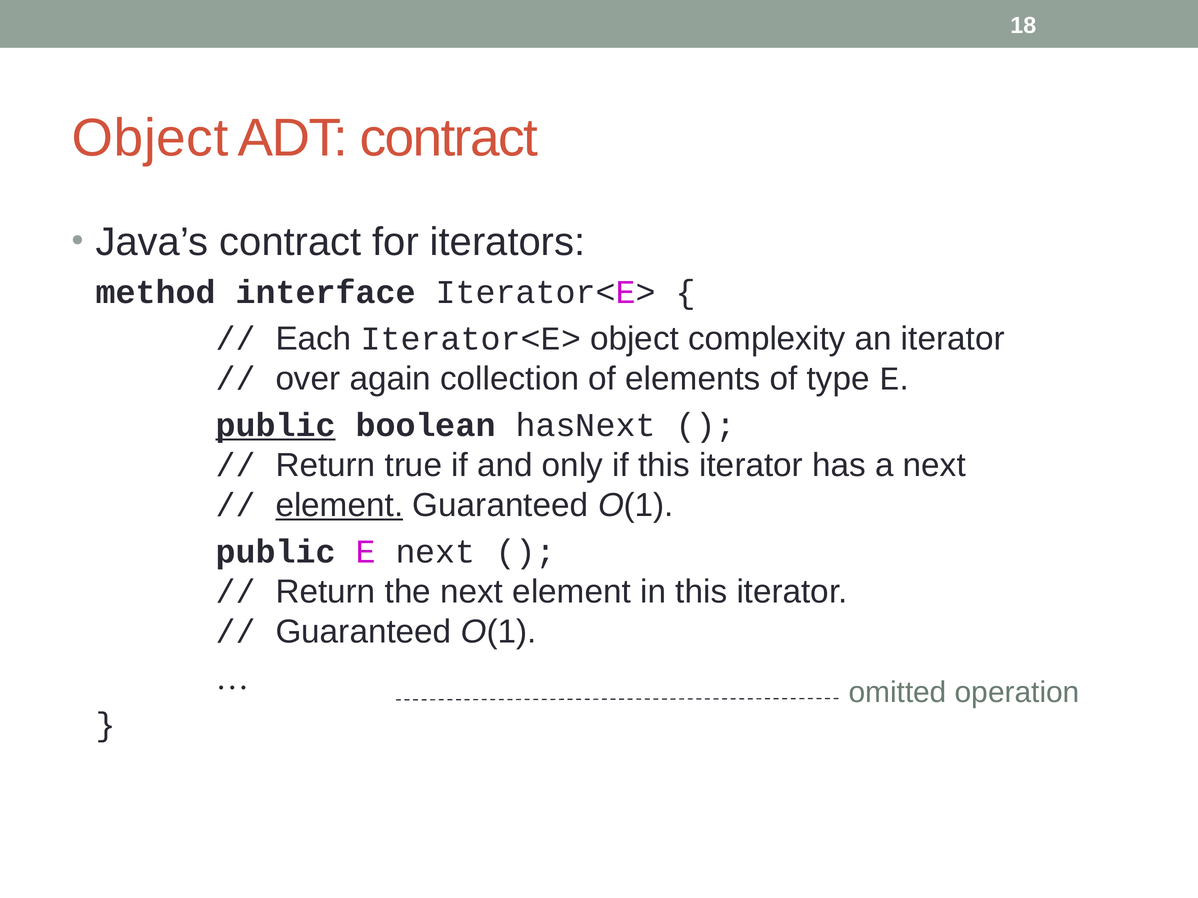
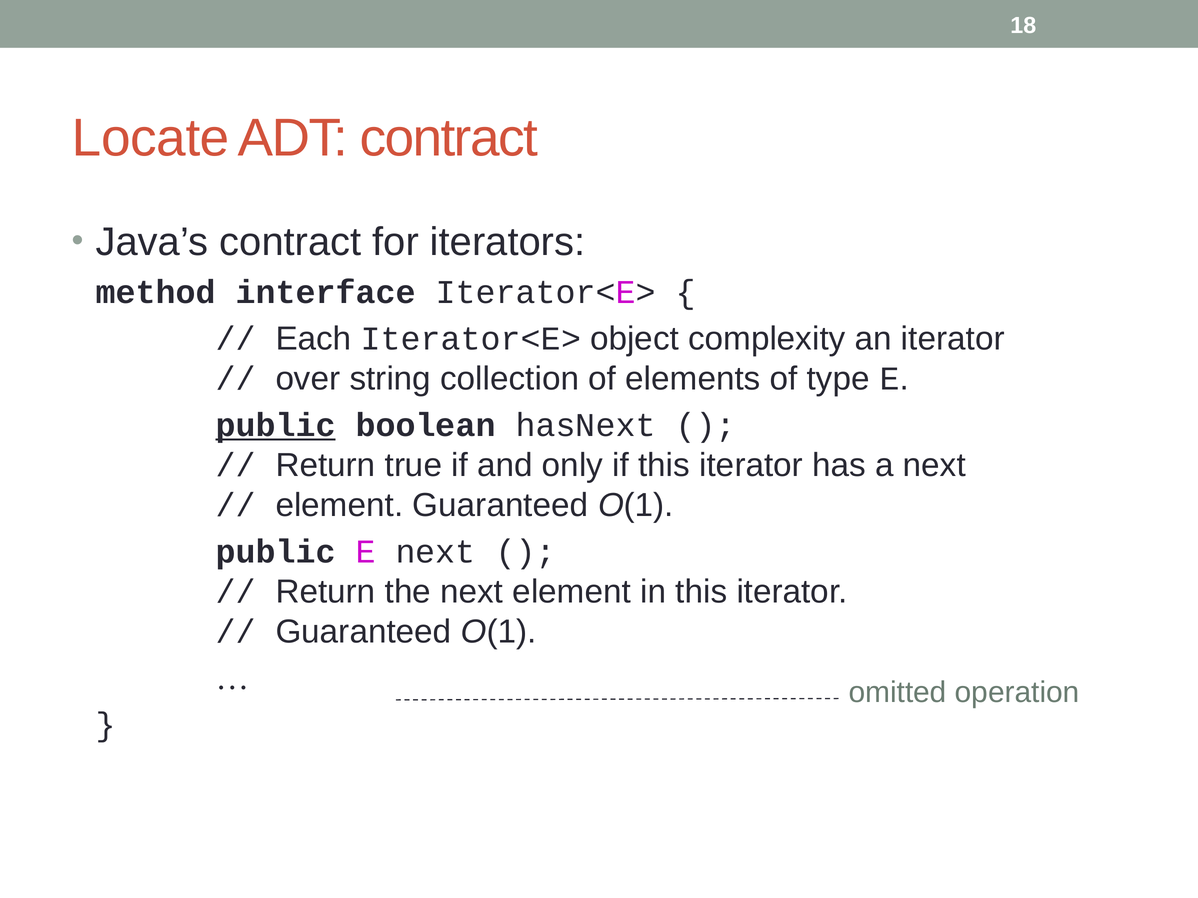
Object: Object -> Locate (151, 138)
again: again -> string (390, 379)
element underline: present -> none (339, 506)
